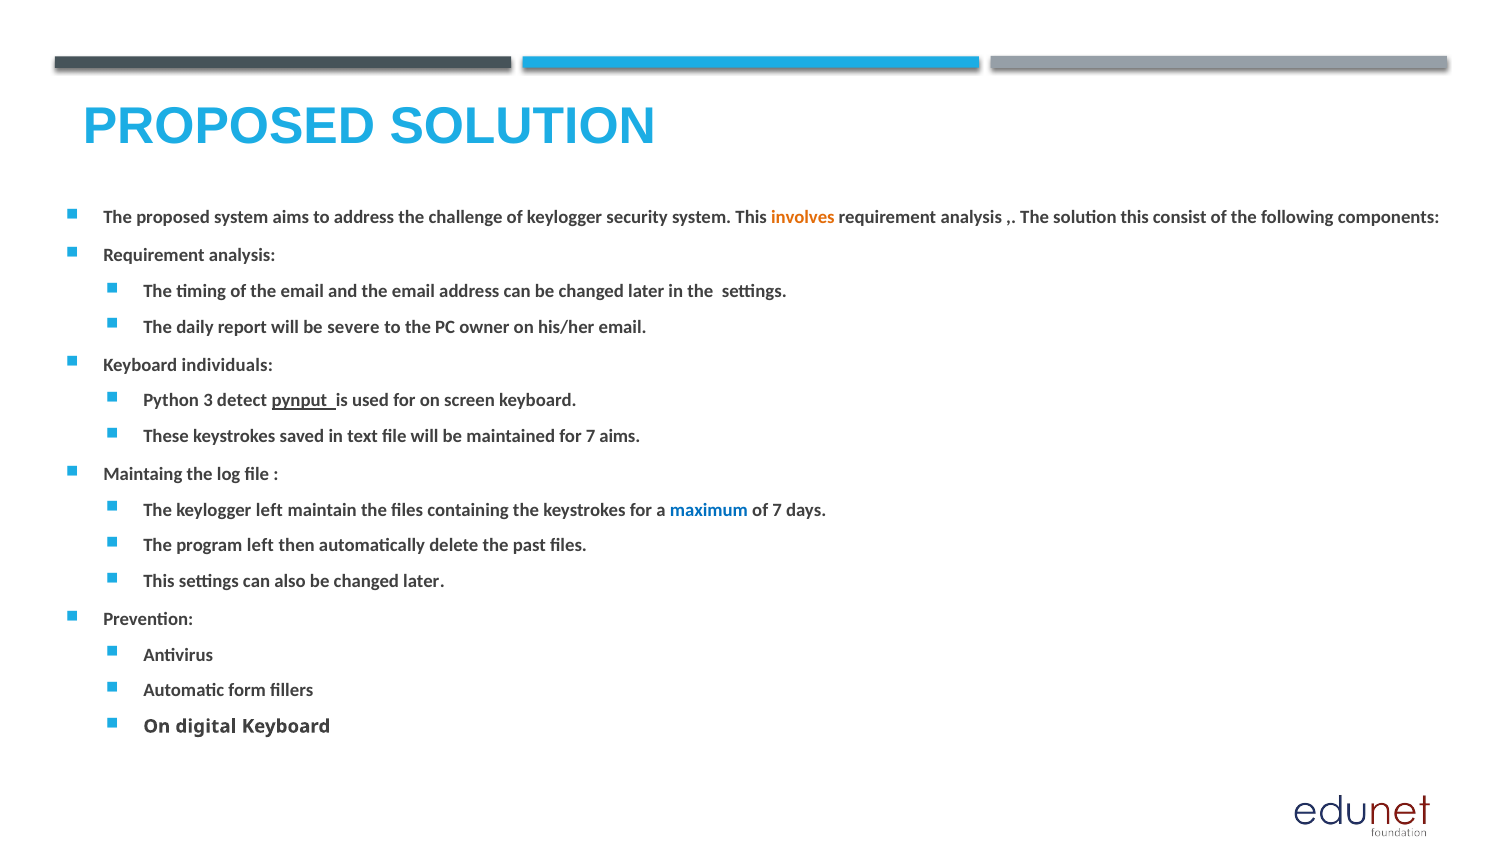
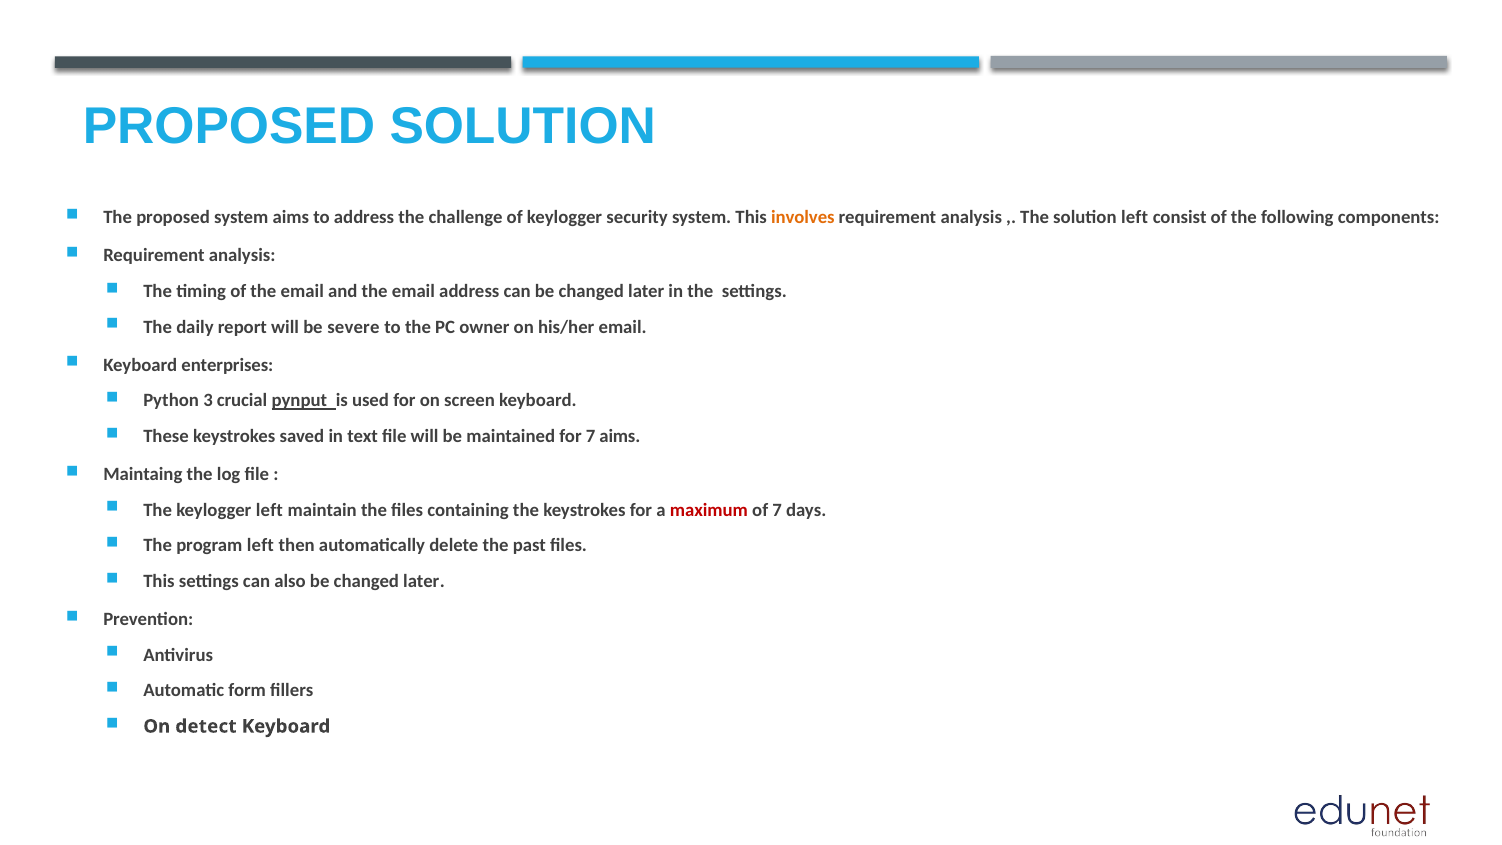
solution this: this -> left (1135, 218)
individuals: individuals -> enterprises (227, 365)
detect: detect -> crucial (242, 401)
maximum colour: blue -> red (709, 510)
digital: digital -> detect (206, 726)
